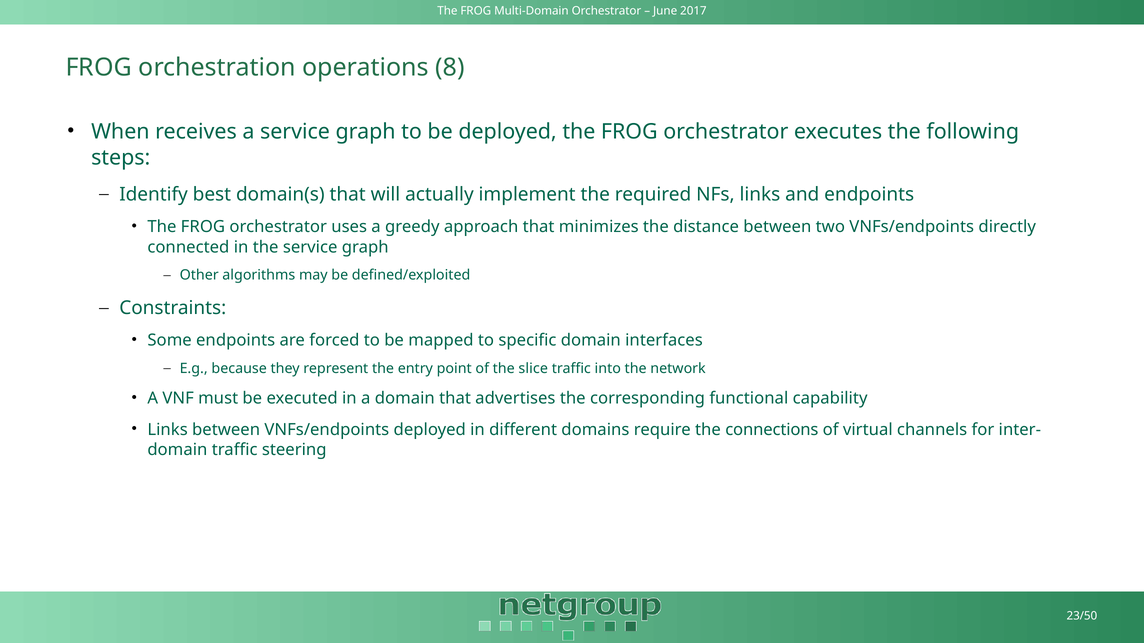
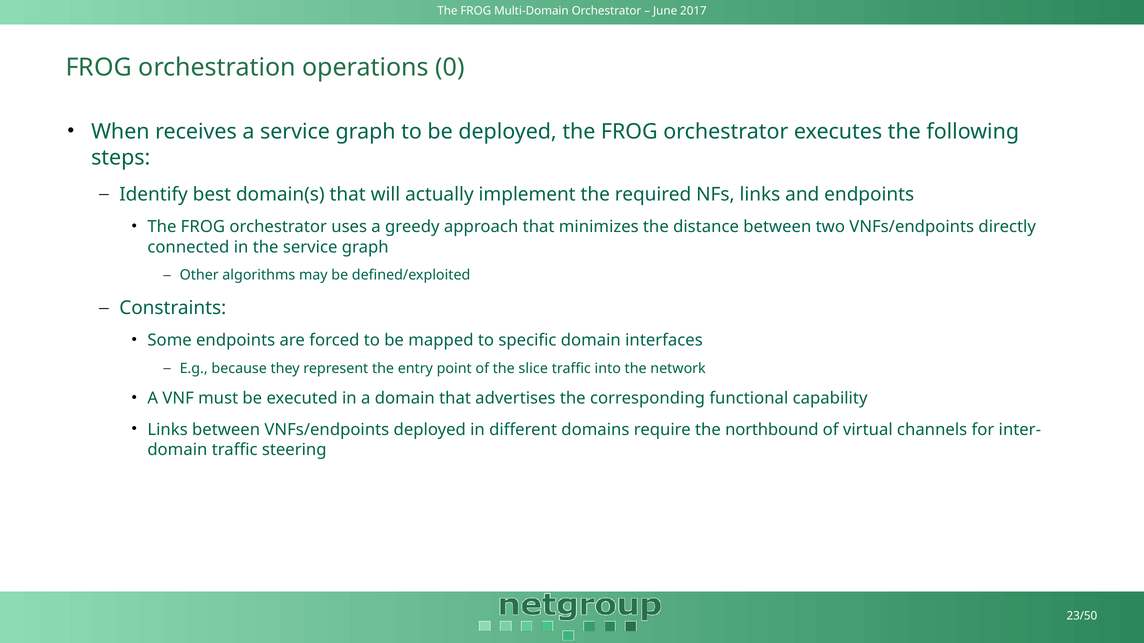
8: 8 -> 0 (450, 68)
connections: connections -> northbound (772, 430)
